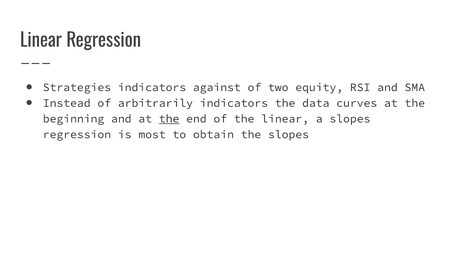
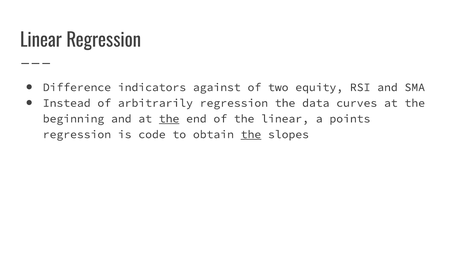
Strategies: Strategies -> Difference (77, 87)
arbitrarily indicators: indicators -> regression (234, 103)
a slopes: slopes -> points (350, 119)
most: most -> code (152, 134)
the underline: none -> present (251, 134)
